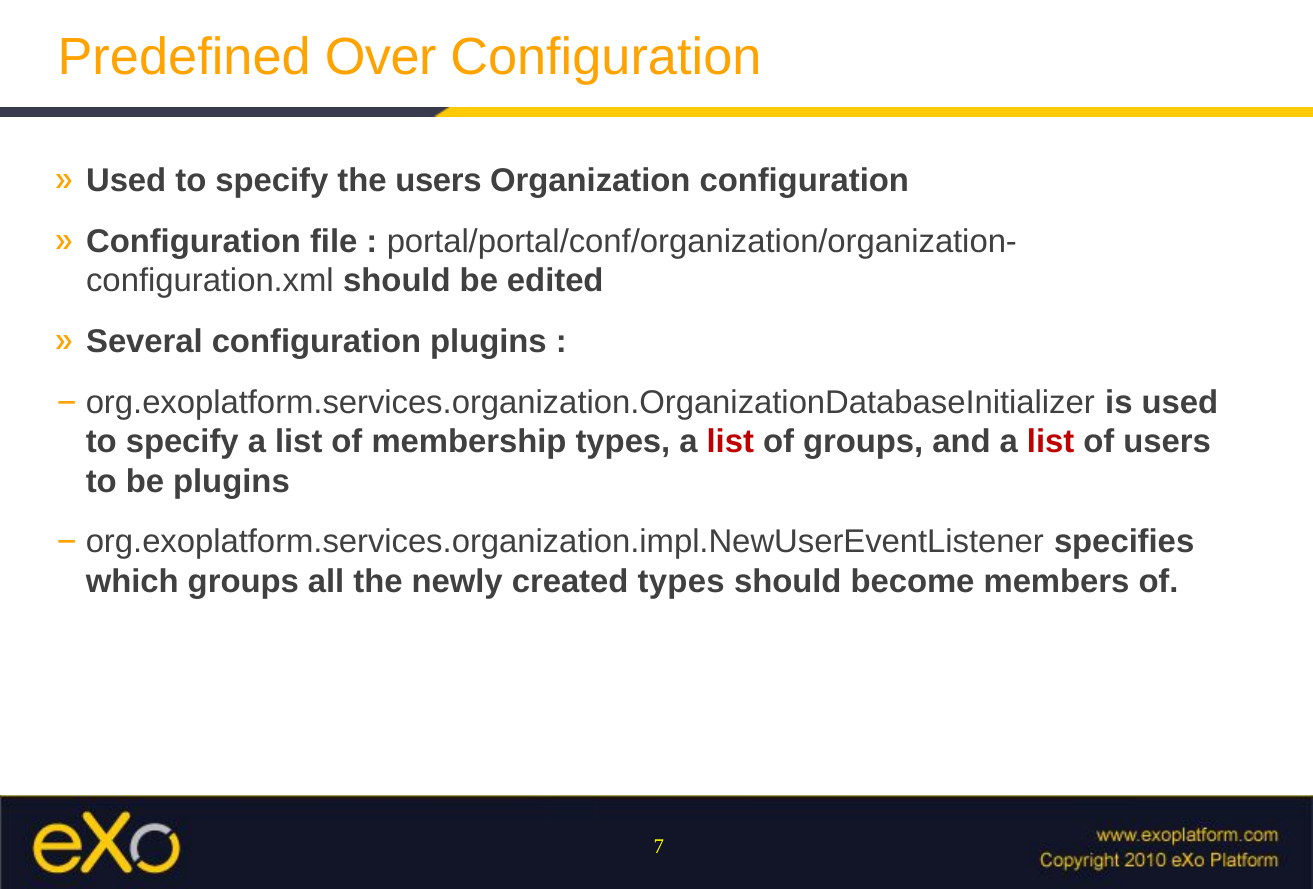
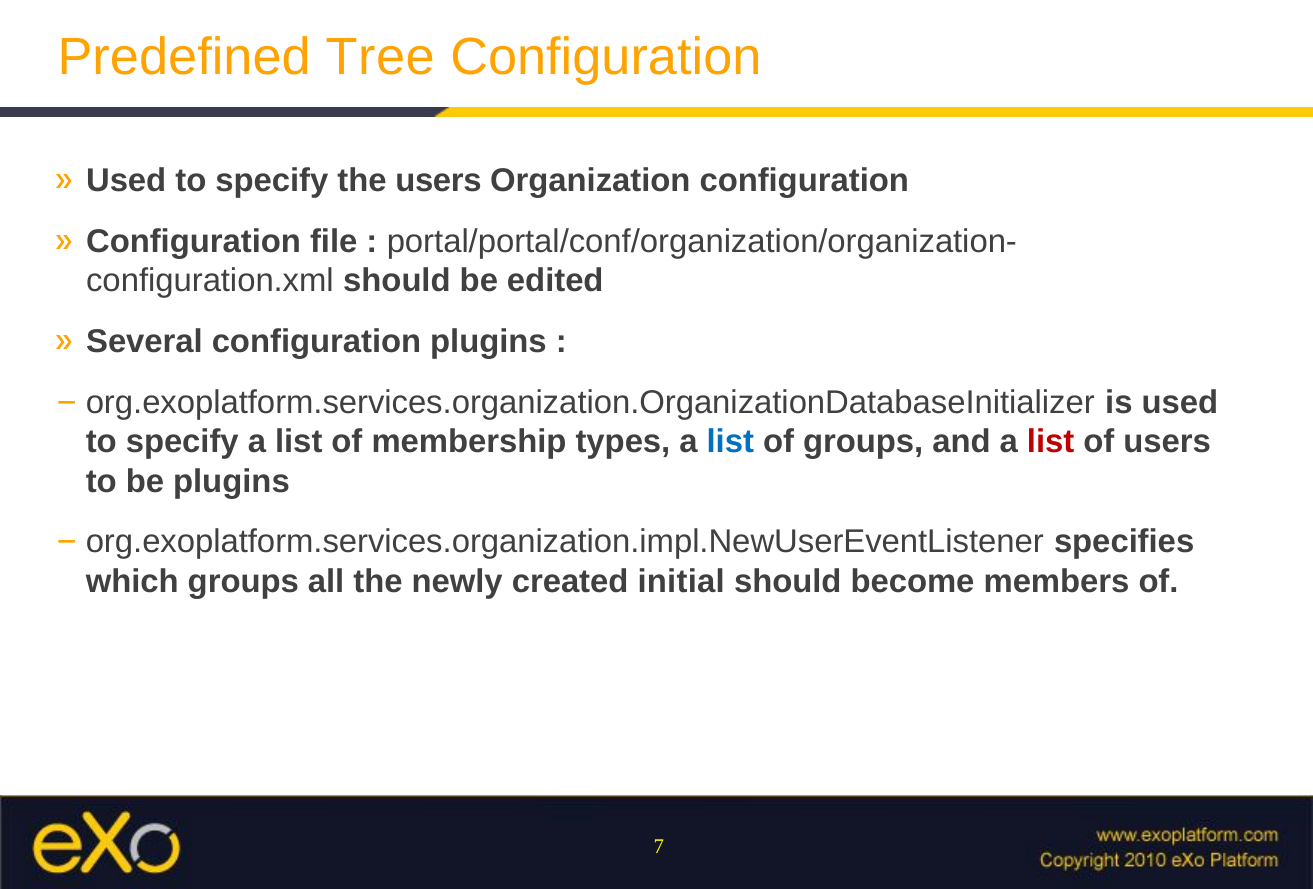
Over: Over -> Tree (380, 57)
list colour: red -> blue (730, 442)
created types: types -> initial (681, 582)
